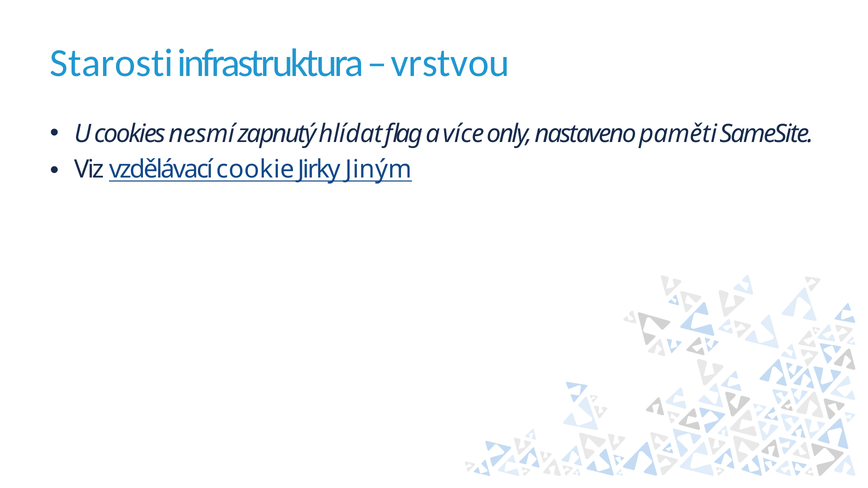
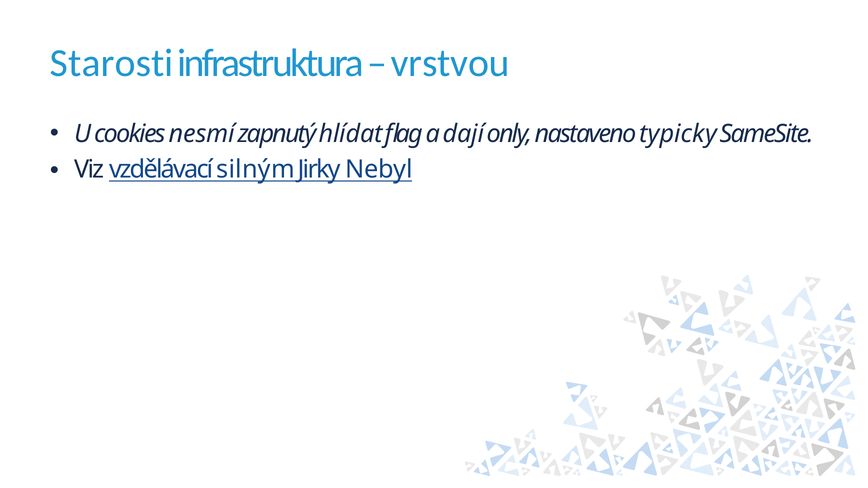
více: více -> dají (464, 134)
paměti: paměti -> typicky (678, 134)
cookie: cookie -> silným (256, 169)
Jiným: Jiným -> Nebyl (379, 169)
